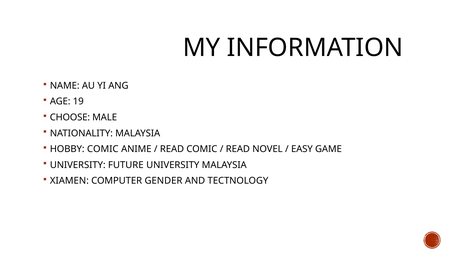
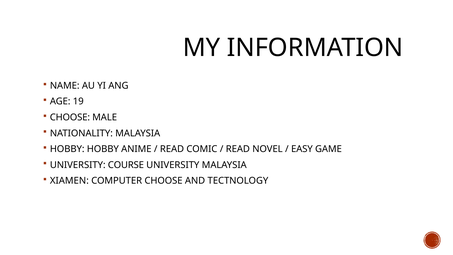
HOBBY COMIC: COMIC -> HOBBY (103, 149)
FUTURE: FUTURE -> COURSE (126, 165)
COMPUTER GENDER: GENDER -> CHOOSE (164, 181)
